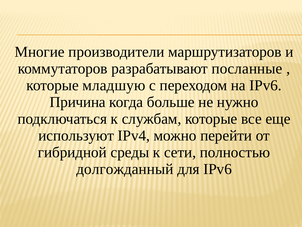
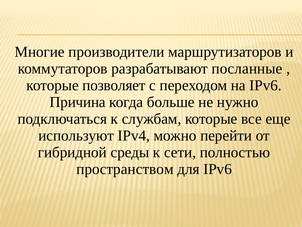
младшую: младшую -> позволяет (114, 85)
долгожданный: долгожданный -> пространством (125, 169)
